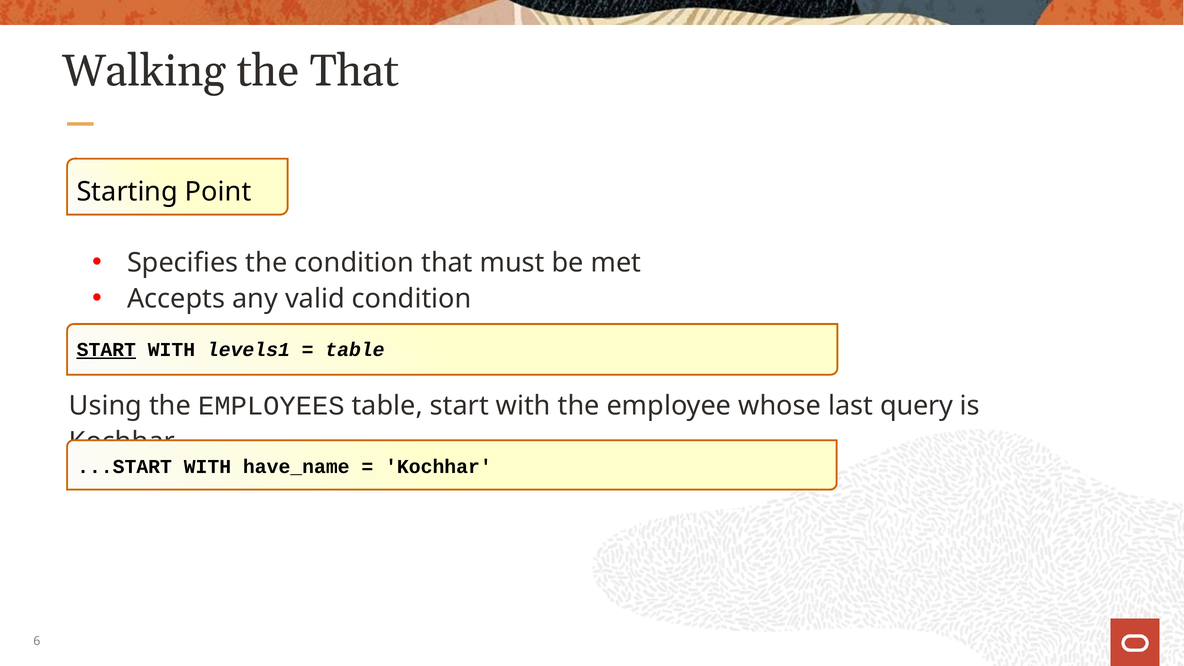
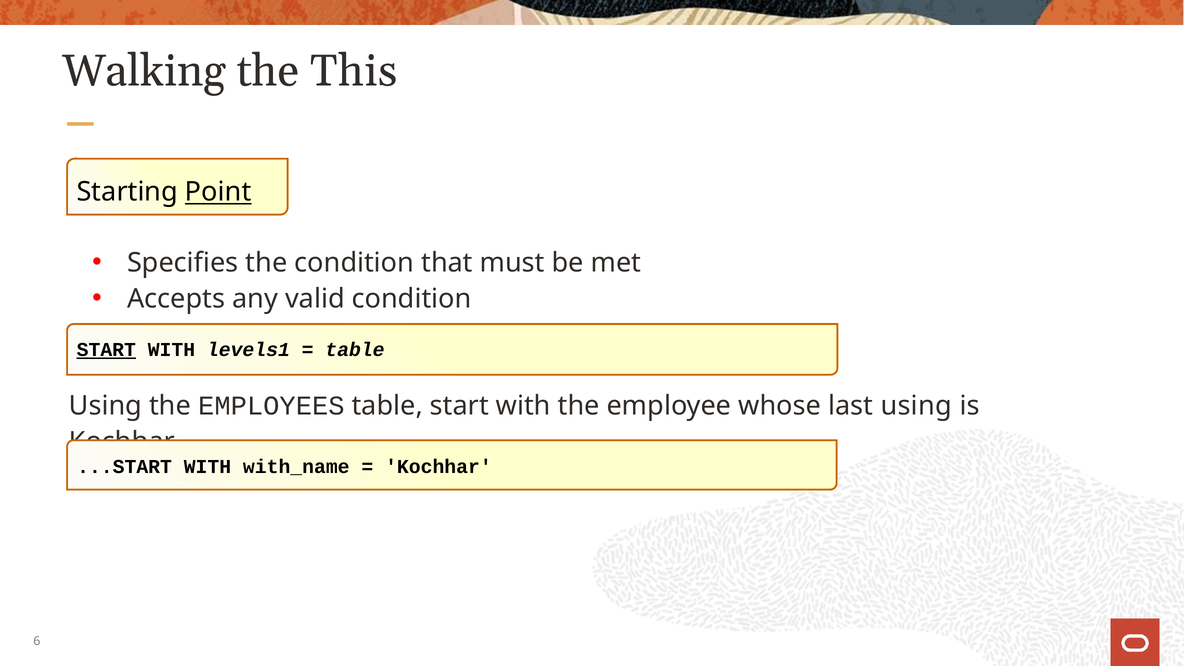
the That: That -> This (354, 71)
Point underline: none -> present (218, 192)
last query: query -> using (916, 406)
have_name: have_name -> with_name (296, 467)
